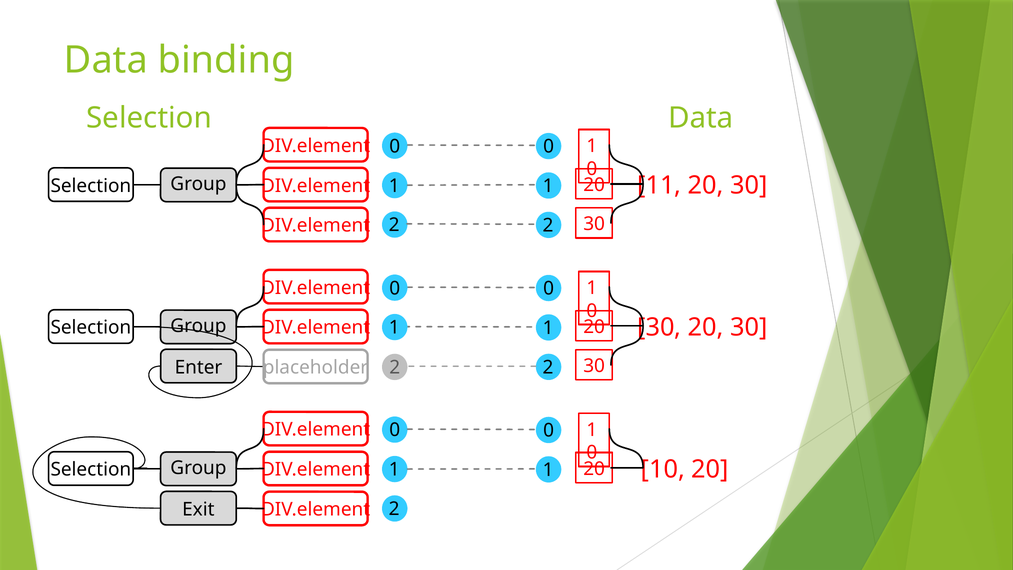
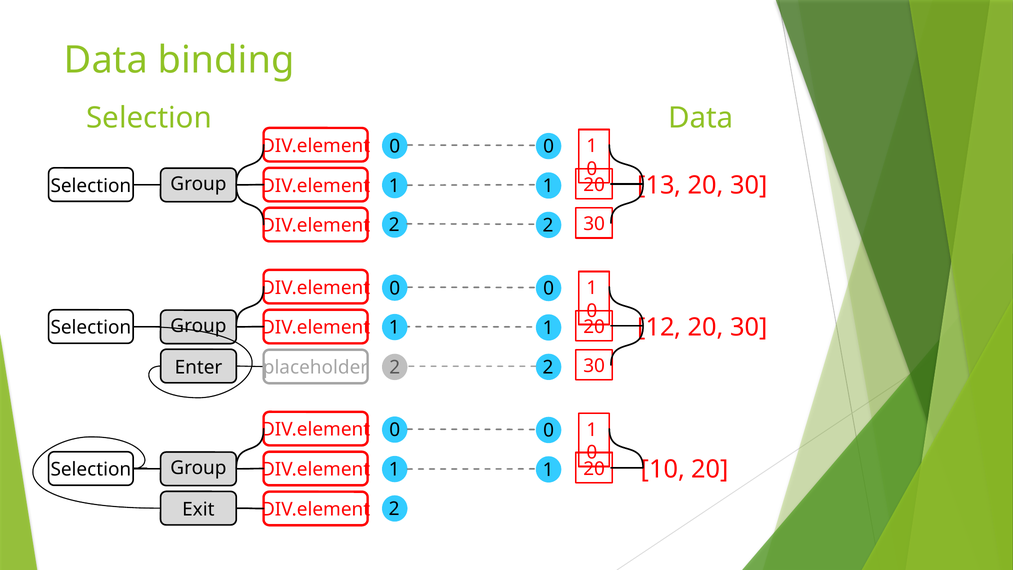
11: 11 -> 13 (659, 185)
30: 30 -> 12 (659, 327)
